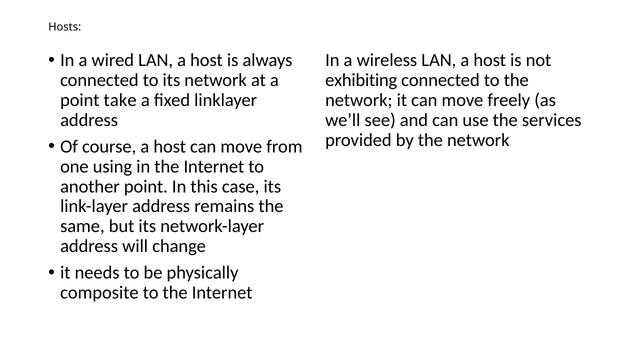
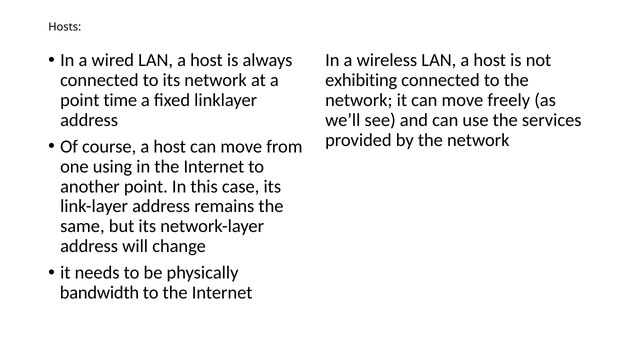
take: take -> time (120, 100)
composite: composite -> bandwidth (99, 293)
